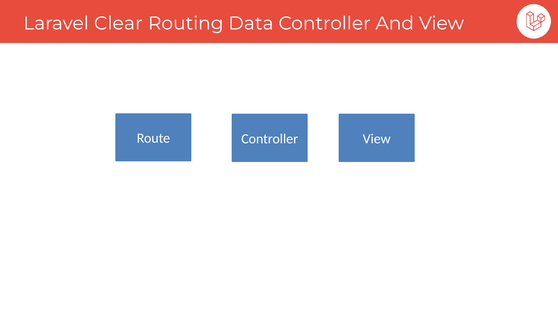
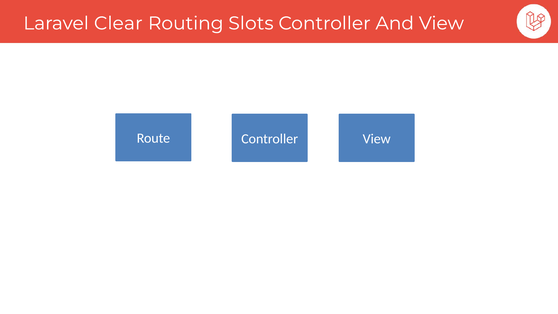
Data: Data -> Slots (251, 23)
